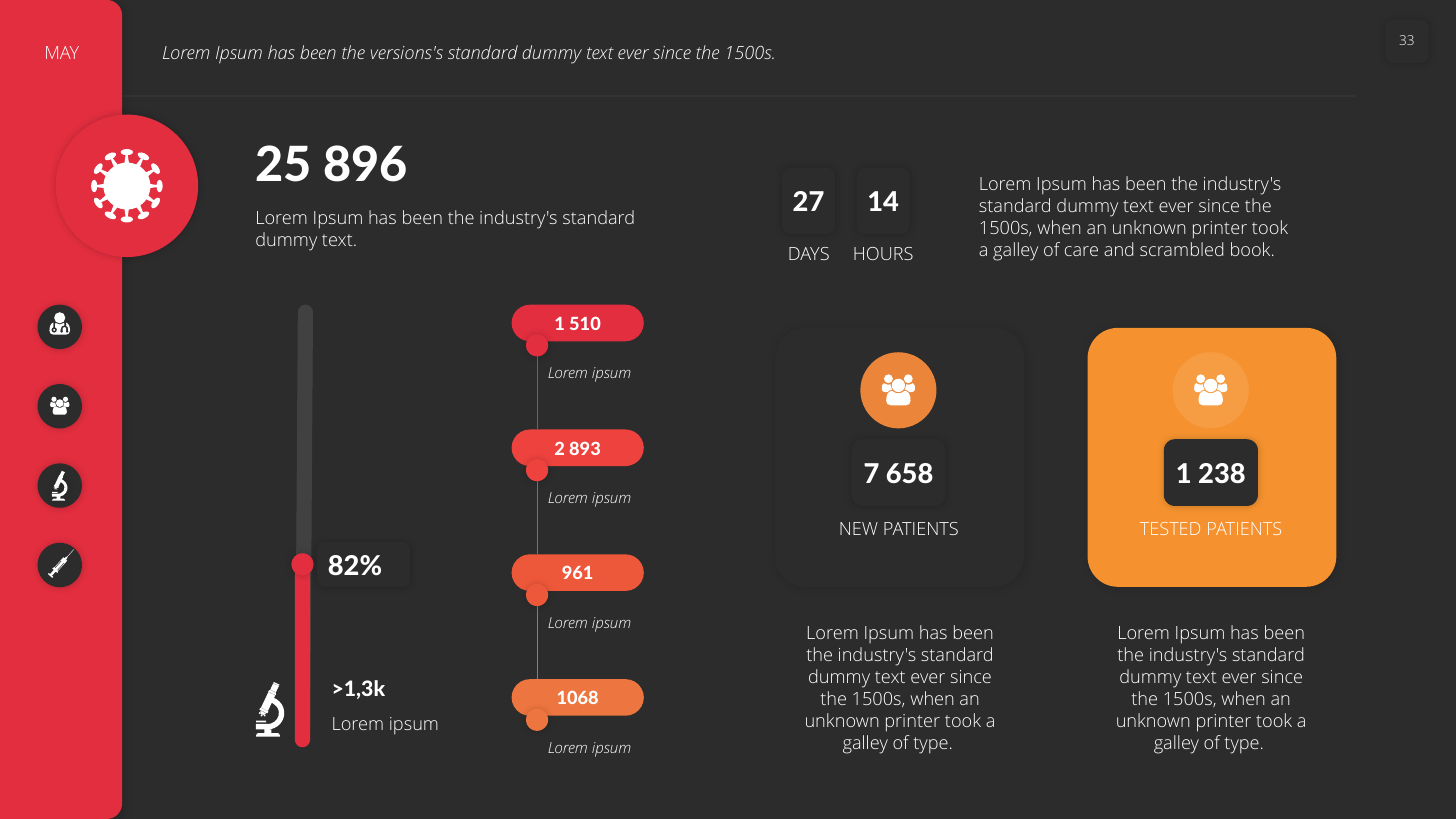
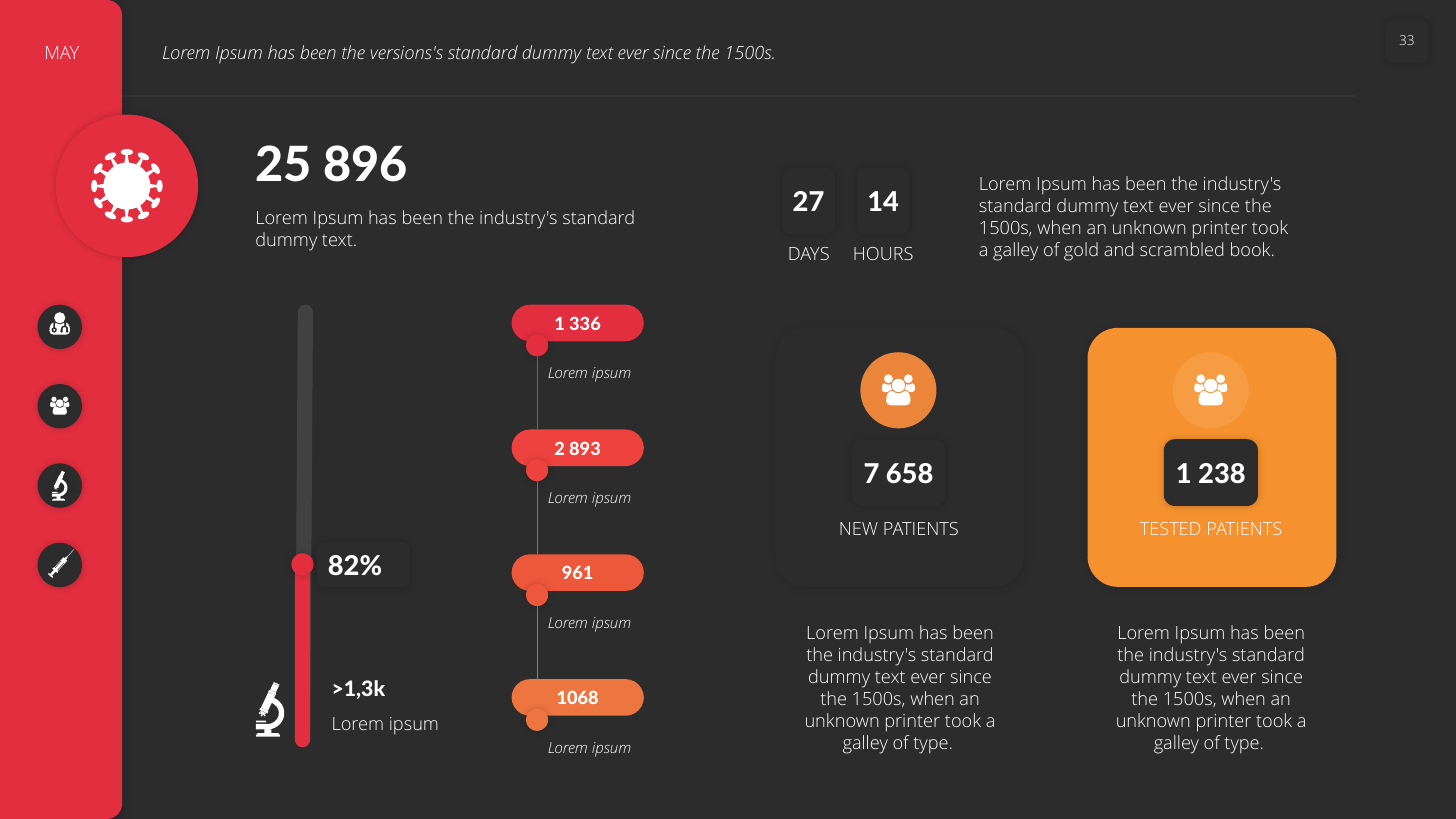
care: care -> gold (1082, 250)
510: 510 -> 336 (585, 324)
